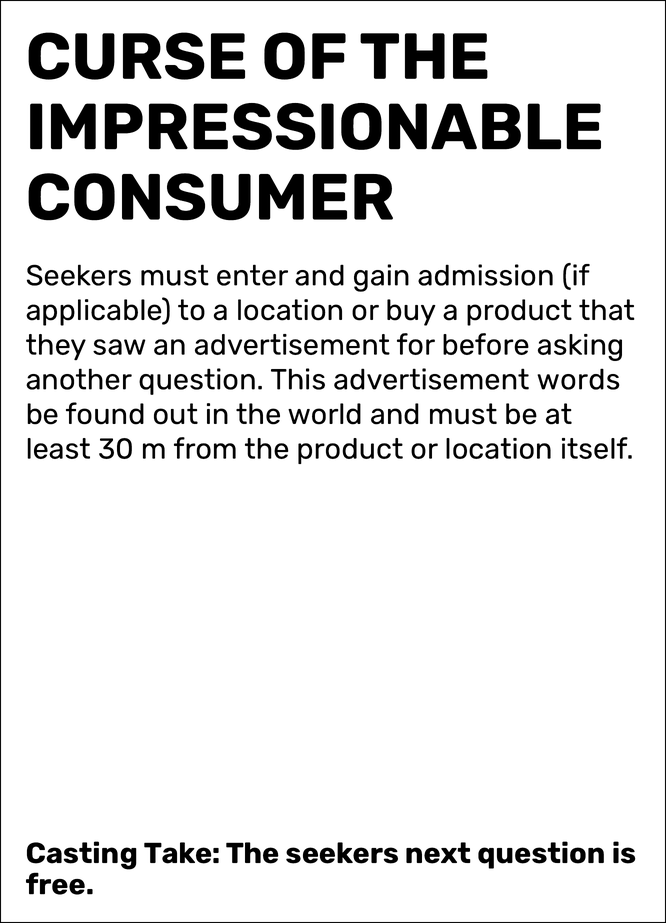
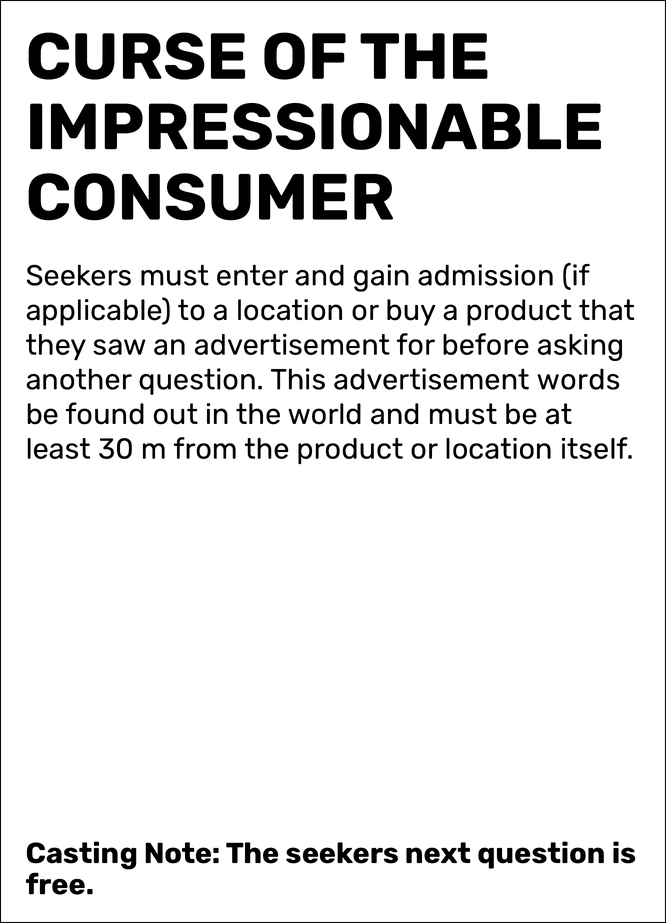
Take: Take -> Note (182, 853)
